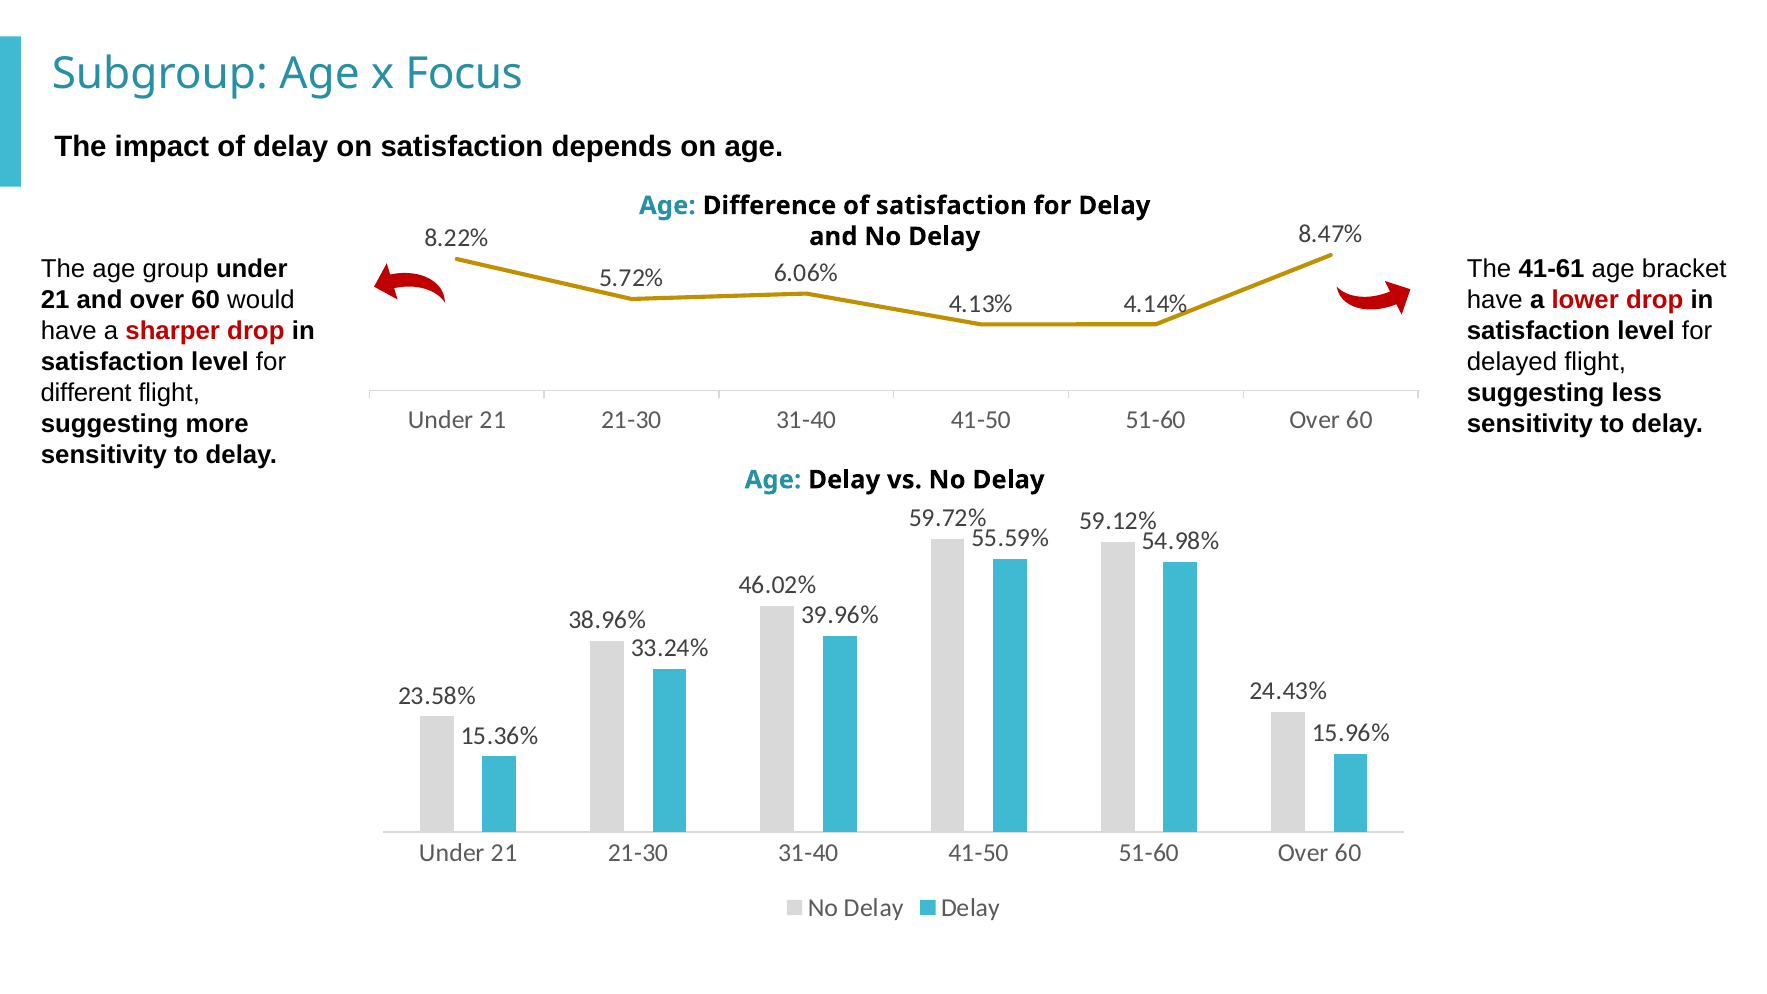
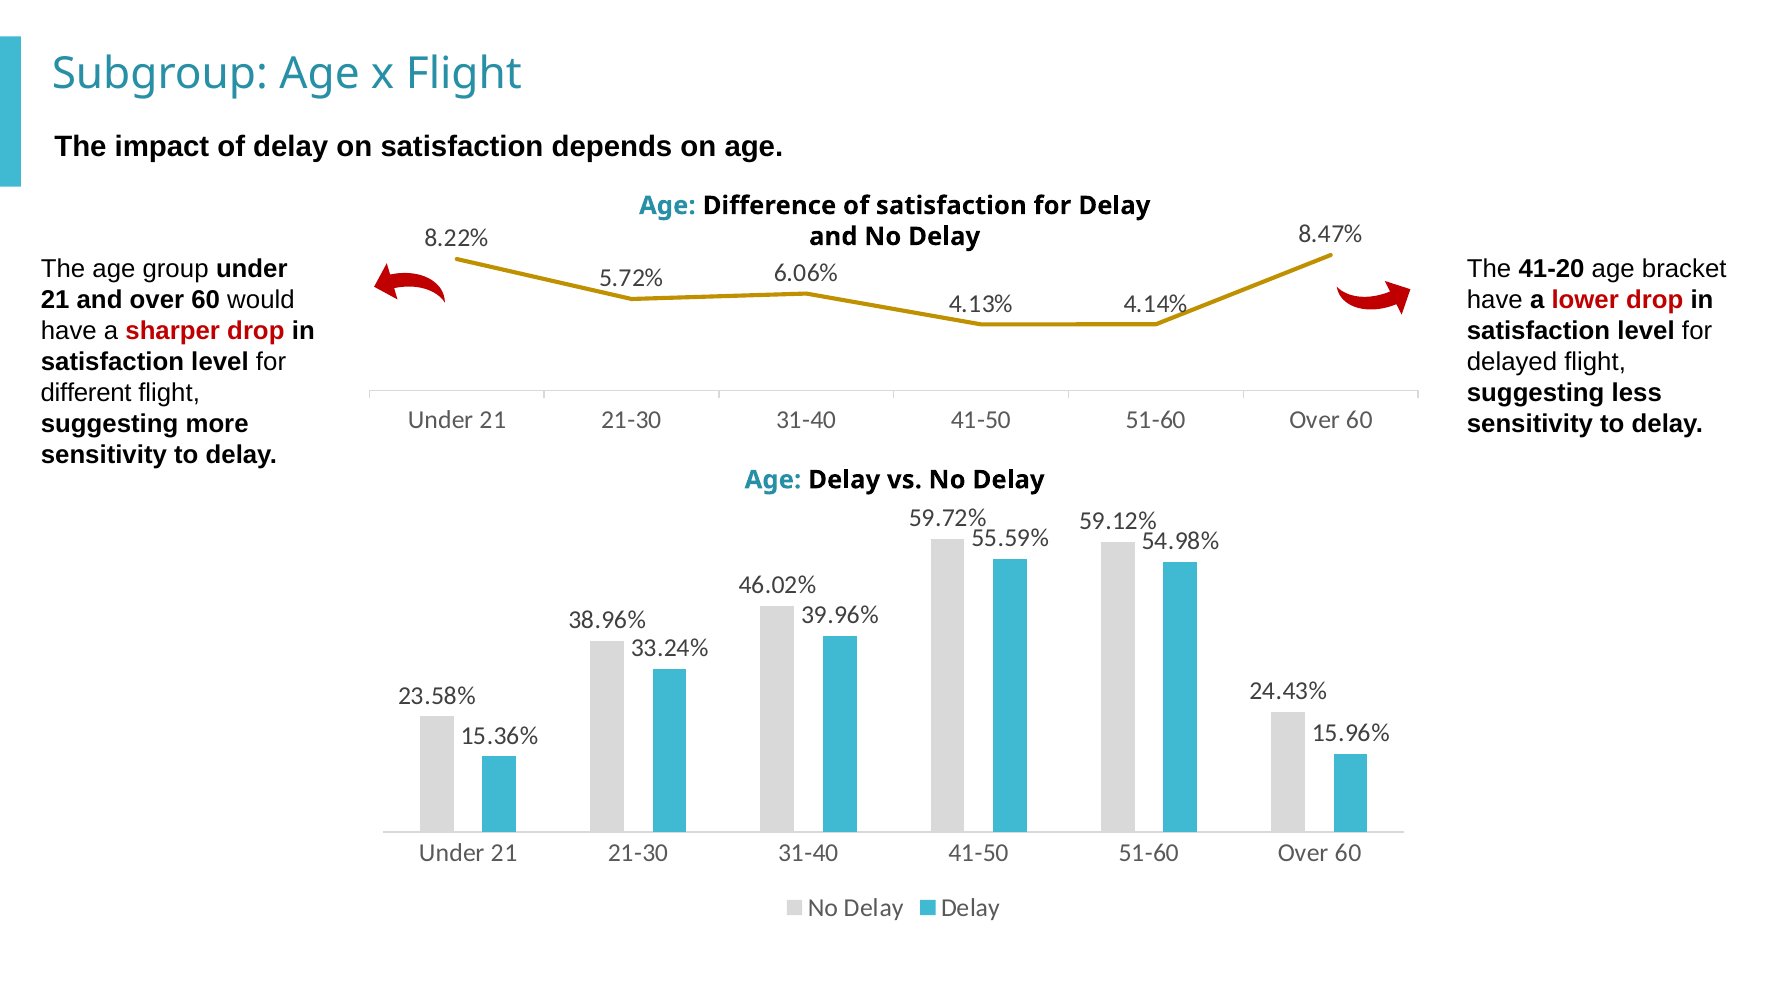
x Focus: Focus -> Flight (464, 73)
41-61: 41-61 -> 41-20 (1552, 269)
